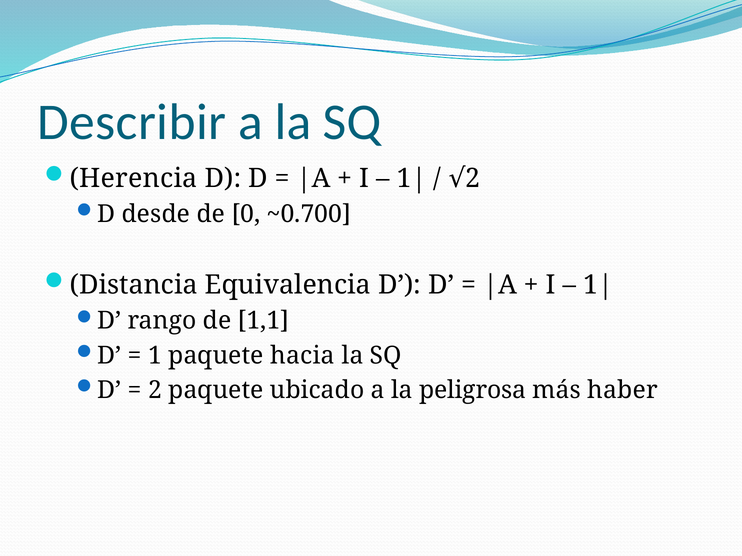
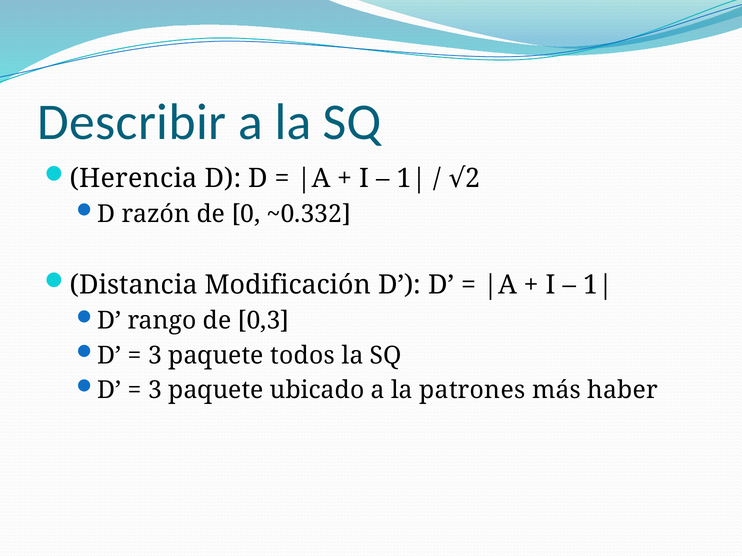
desde: desde -> razón (156, 214)
~0.700: ~0.700 -> ~0.332 (309, 214)
Equivalencia: Equivalencia -> Modificación (288, 285)
1,1: 1,1 -> 0,3 (264, 321)
1: 1 -> 3 (155, 356)
hacia: hacia -> todos (303, 356)
2: 2 -> 3 (155, 390)
peligrosa: peligrosa -> patrones (472, 390)
